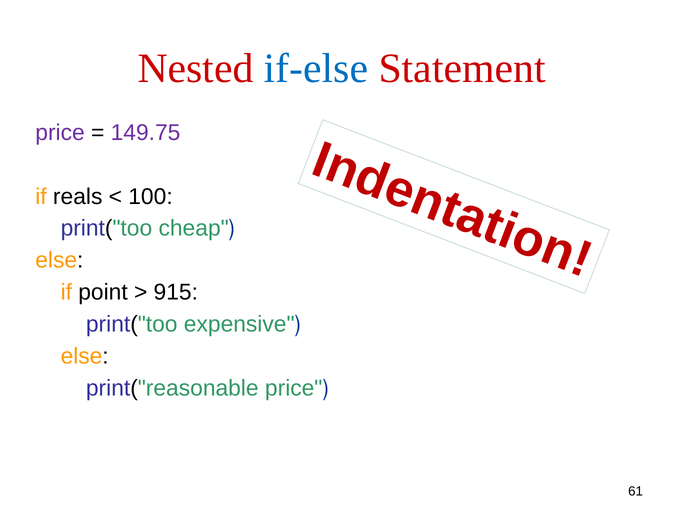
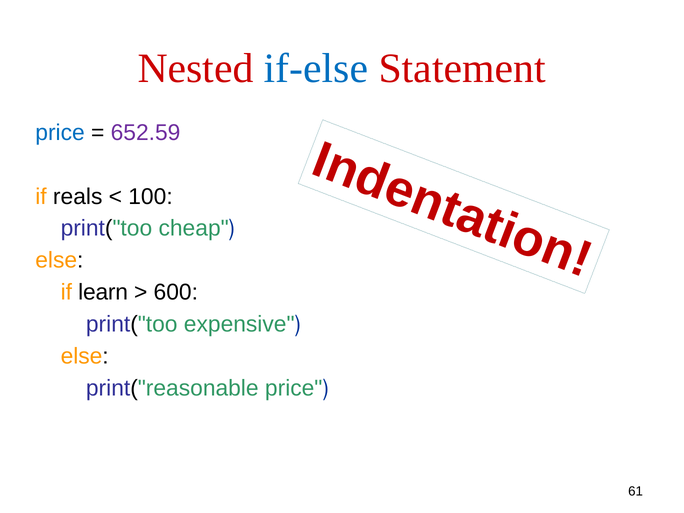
price colour: purple -> blue (60, 133)
149.75: 149.75 -> 652.59 (146, 133)
point: point -> learn (103, 292)
915: 915 -> 600 (176, 292)
